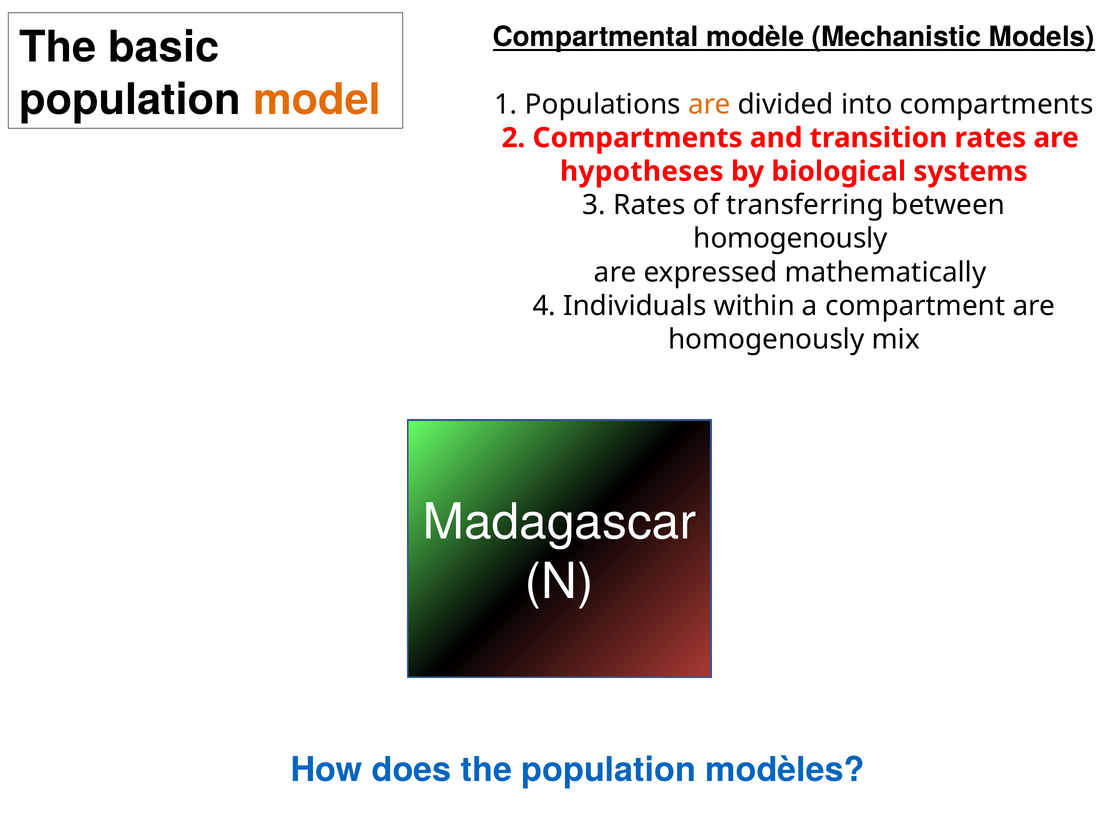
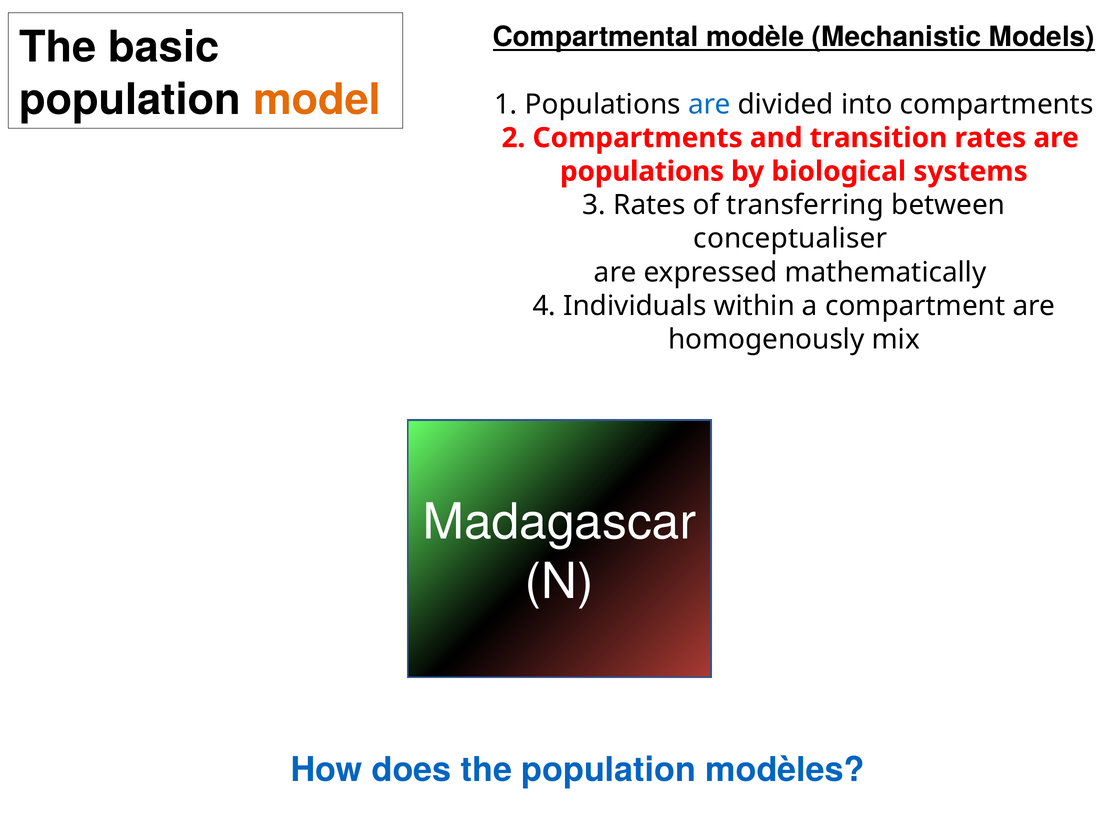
are colour: orange -> blue (709, 104)
hypotheses: hypotheses -> populations (642, 171)
homogenously: homogenously -> conceptualiser (790, 238)
